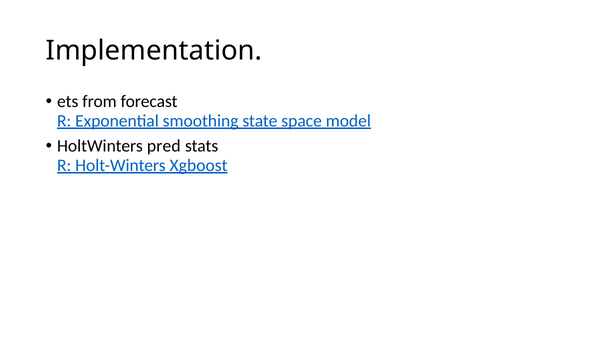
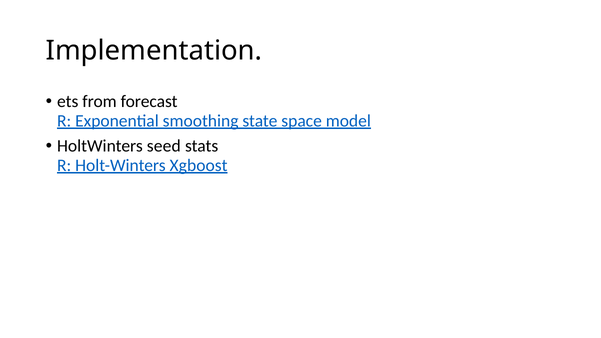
pred: pred -> seed (164, 146)
